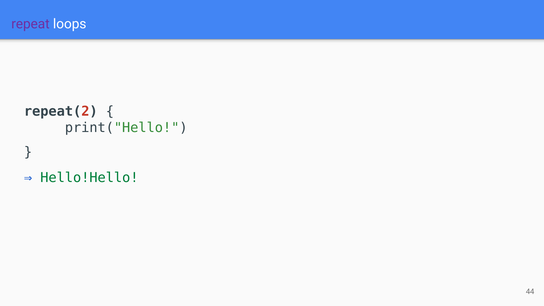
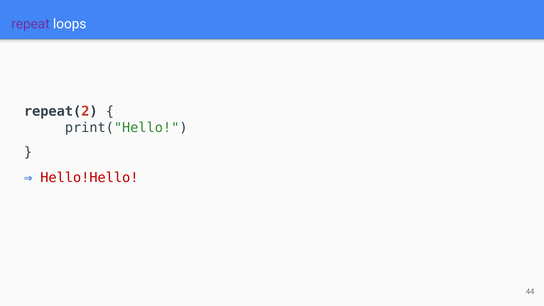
Hello!Hello colour: green -> red (89, 178)
